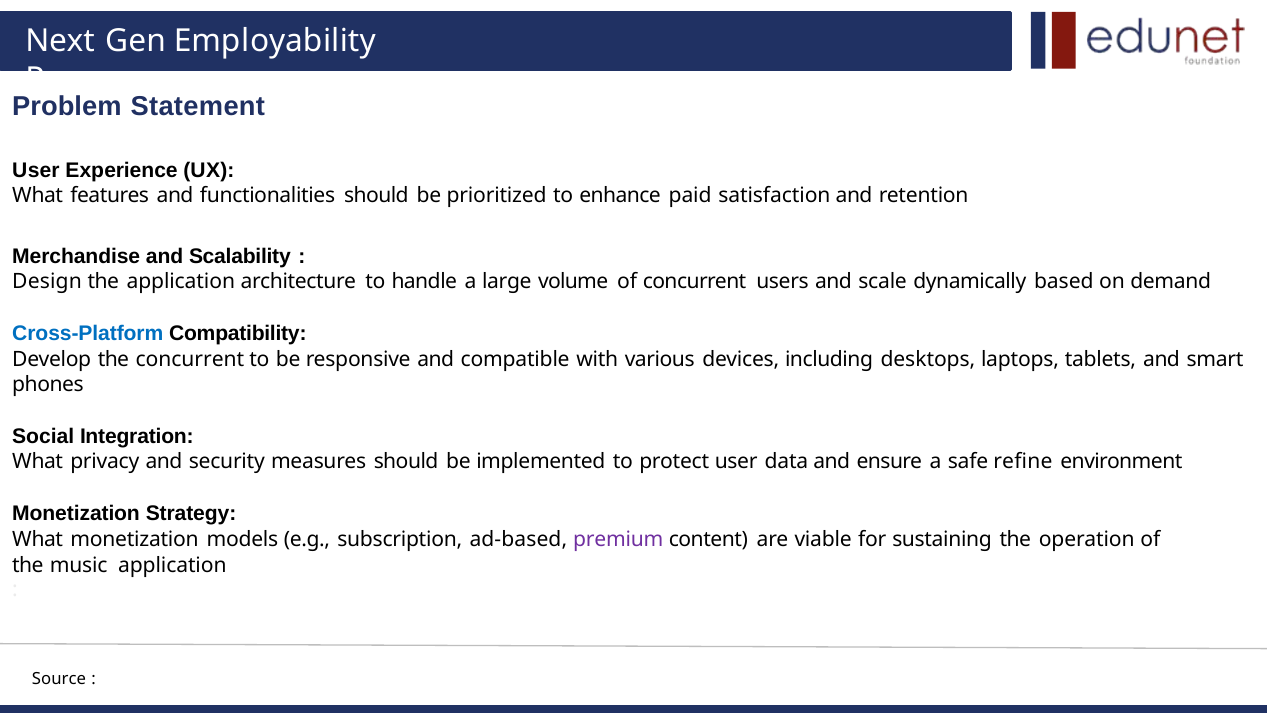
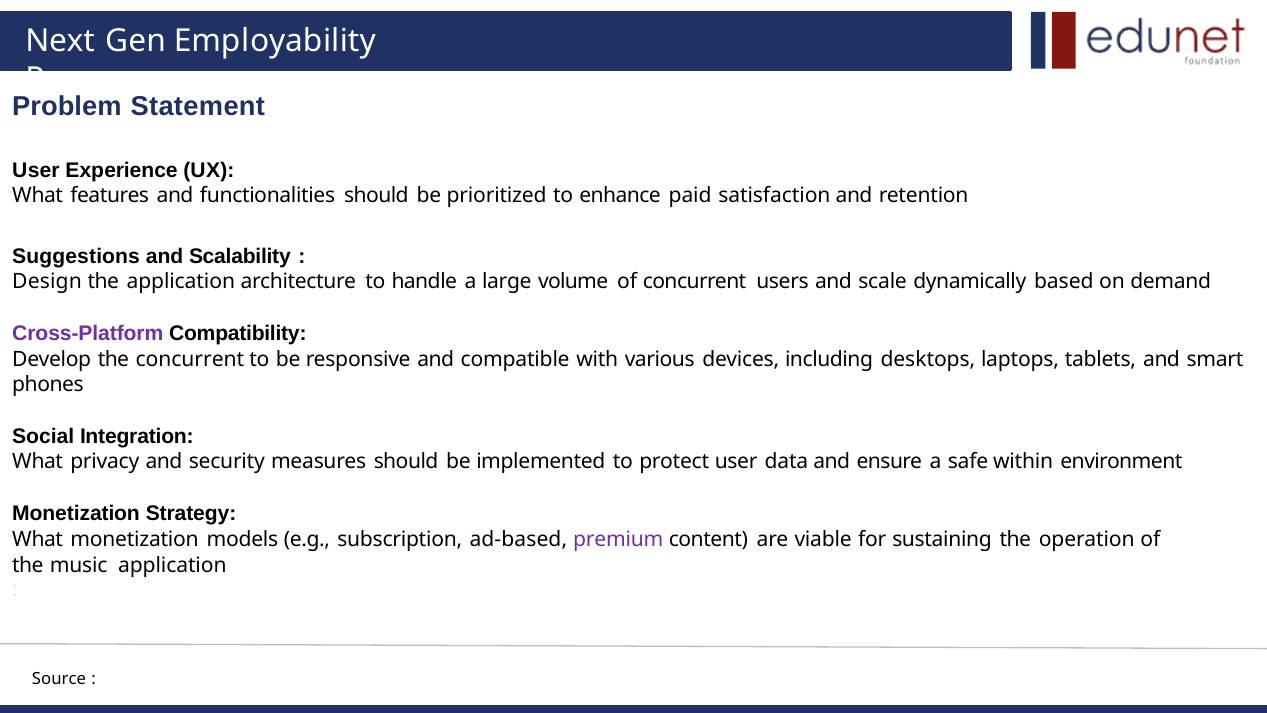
Merchandise: Merchandise -> Suggestions (76, 257)
Cross-Platform colour: blue -> purple (88, 333)
refine: refine -> within (1023, 461)
